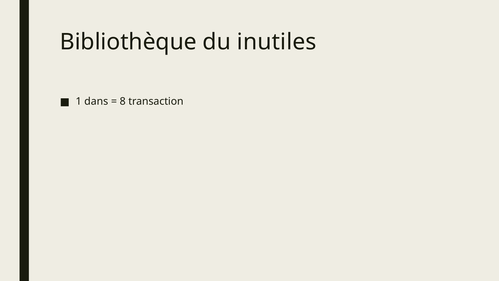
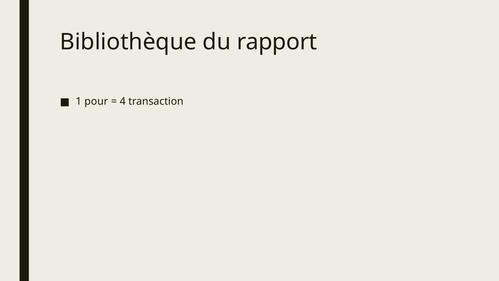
inutiles: inutiles -> rapport (277, 42)
dans: dans -> pour (96, 101)
8: 8 -> 4 (123, 101)
